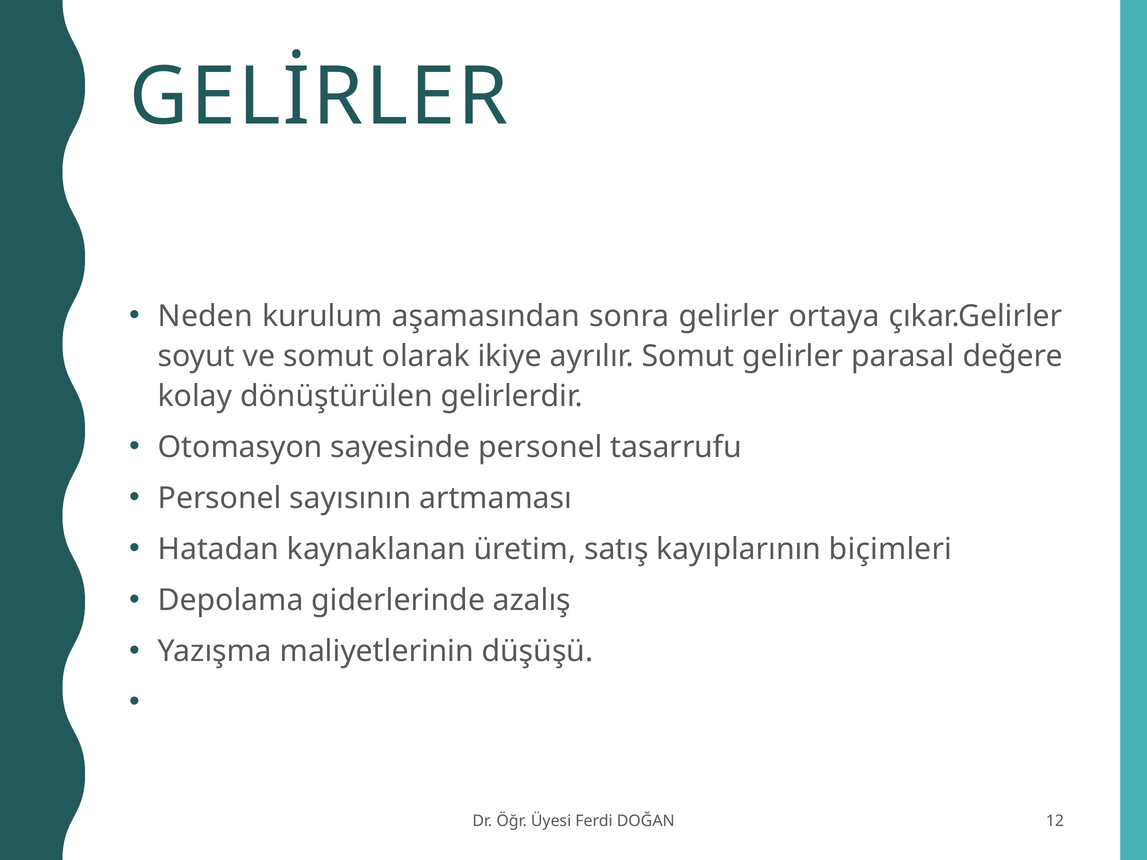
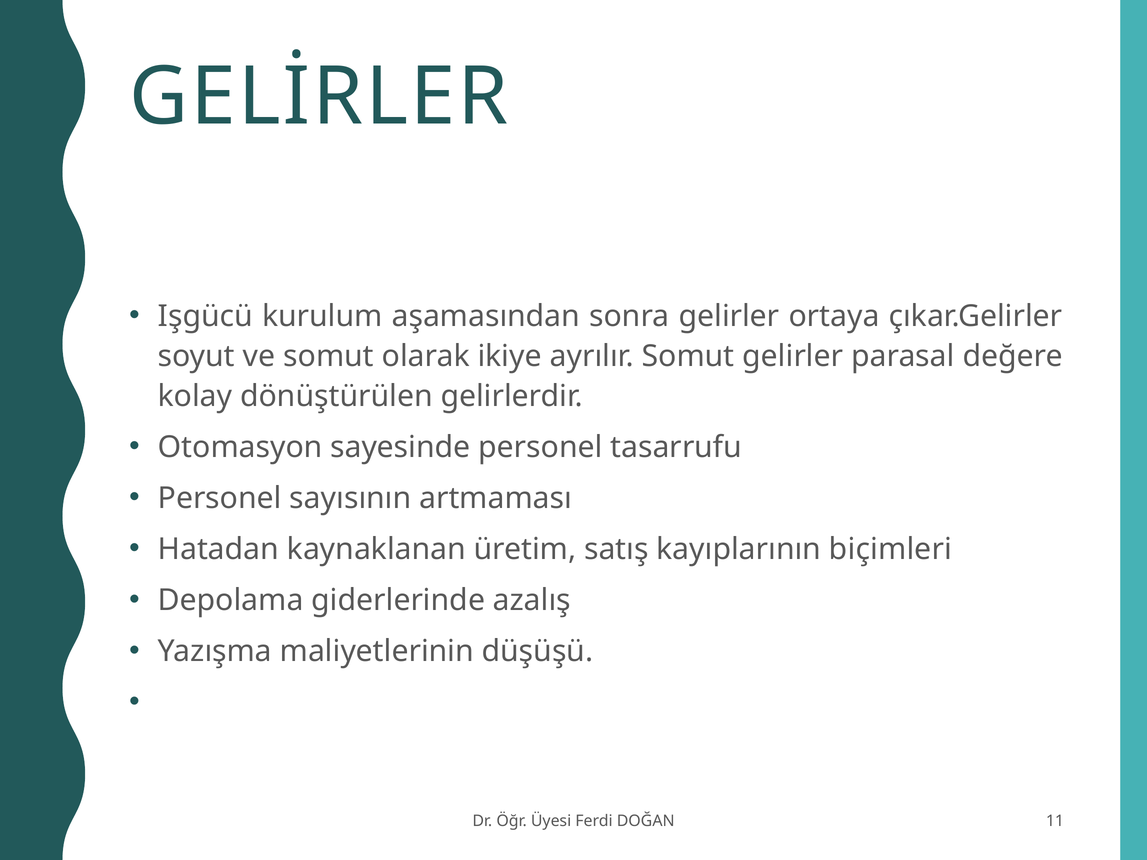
Neden: Neden -> Işgücü (205, 316)
12: 12 -> 11 (1055, 821)
